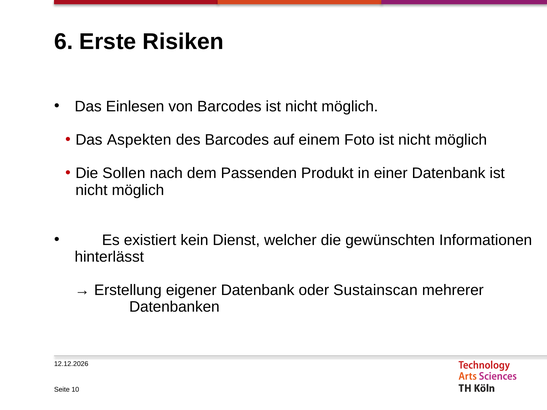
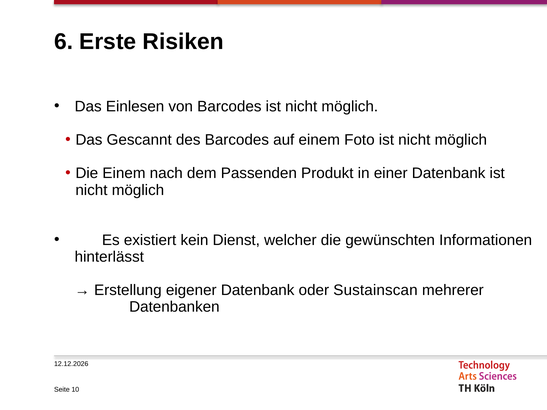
Aspekten: Aspekten -> Gescannt (139, 140)
Die Sollen: Sollen -> Einem (124, 173)
